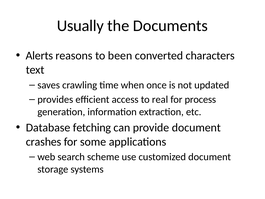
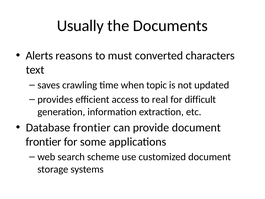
been: been -> must (120, 56)
once: once -> topic (157, 85)
process: process -> difficult (200, 99)
Database fetching: fetching -> frontier (92, 127)
crashes: crashes -> frontier (44, 142)
